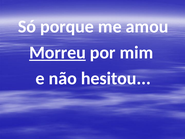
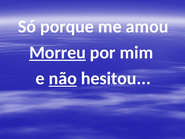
não underline: none -> present (63, 78)
